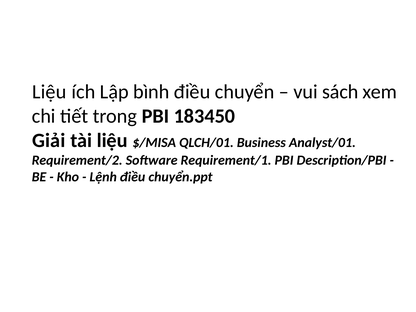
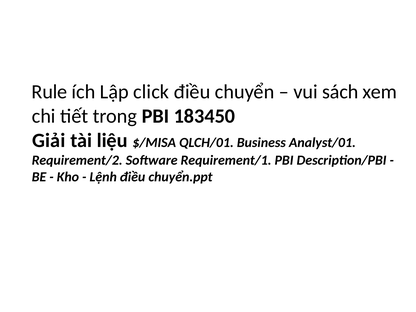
Liệu: Liệu -> Rule (49, 92)
bình: bình -> click (151, 92)
